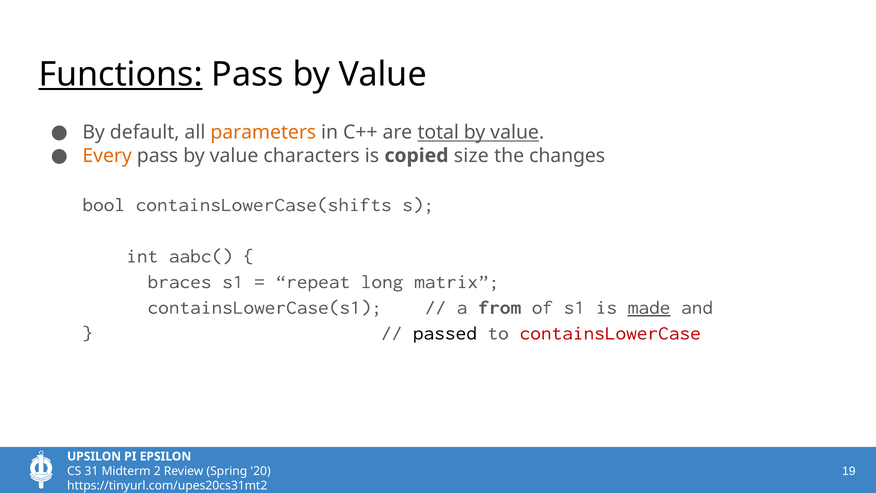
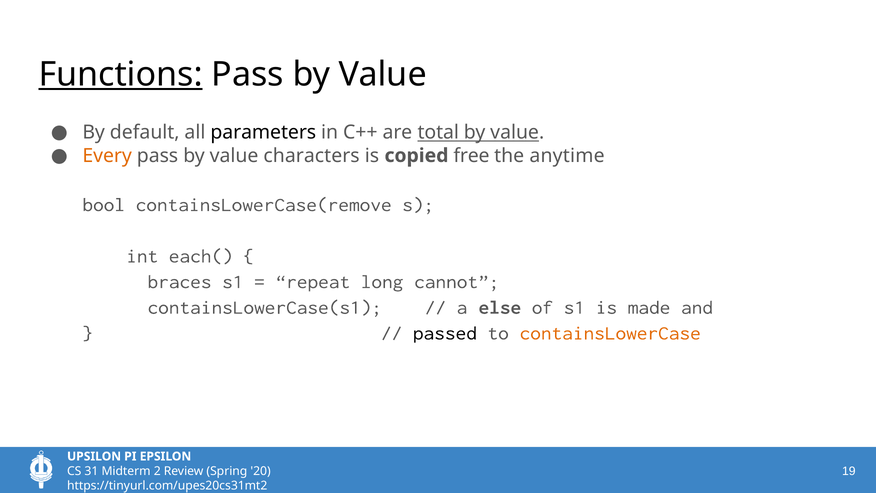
parameters colour: orange -> black (263, 132)
size: size -> free (471, 156)
changes: changes -> anytime (567, 156)
containsLowerCase(shifts: containsLowerCase(shifts -> containsLowerCase(remove (264, 205)
aabc(: aabc( -> each( (201, 256)
matrix: matrix -> cannot (457, 282)
from: from -> else (500, 307)
made underline: present -> none (649, 307)
containsLowerCase colour: red -> orange (610, 333)
